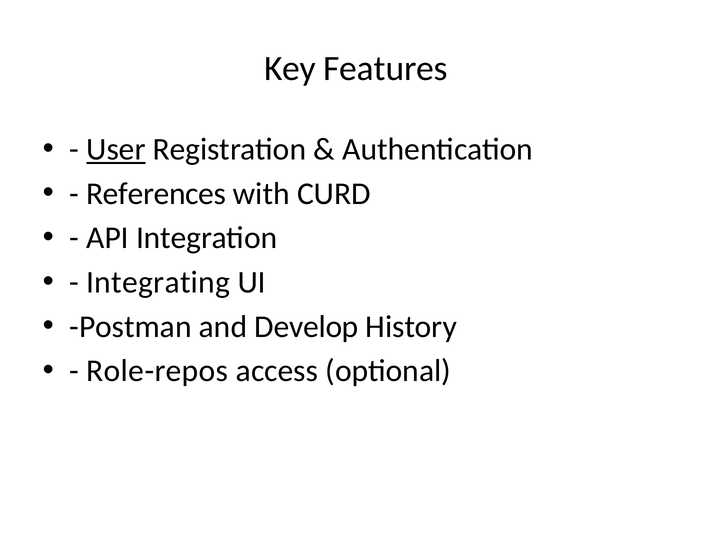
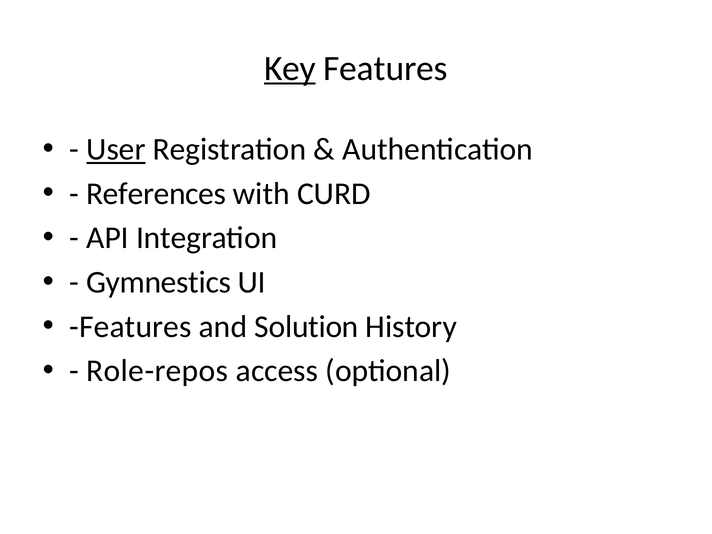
Key underline: none -> present (290, 68)
Integrating: Integrating -> Gymnestics (158, 282)
Postman: Postman -> Features (130, 327)
Develop: Develop -> Solution (306, 327)
